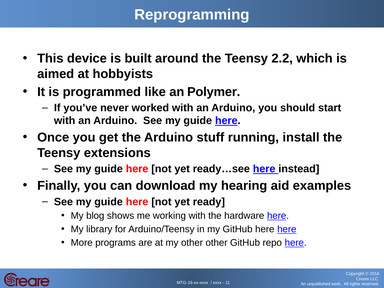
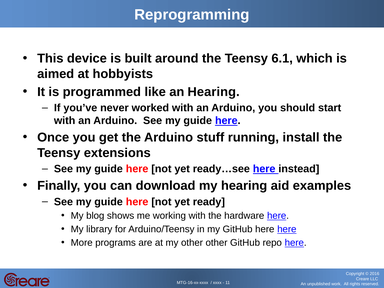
2.2: 2.2 -> 6.1 (282, 58)
an Polymer: Polymer -> Hearing (214, 92)
